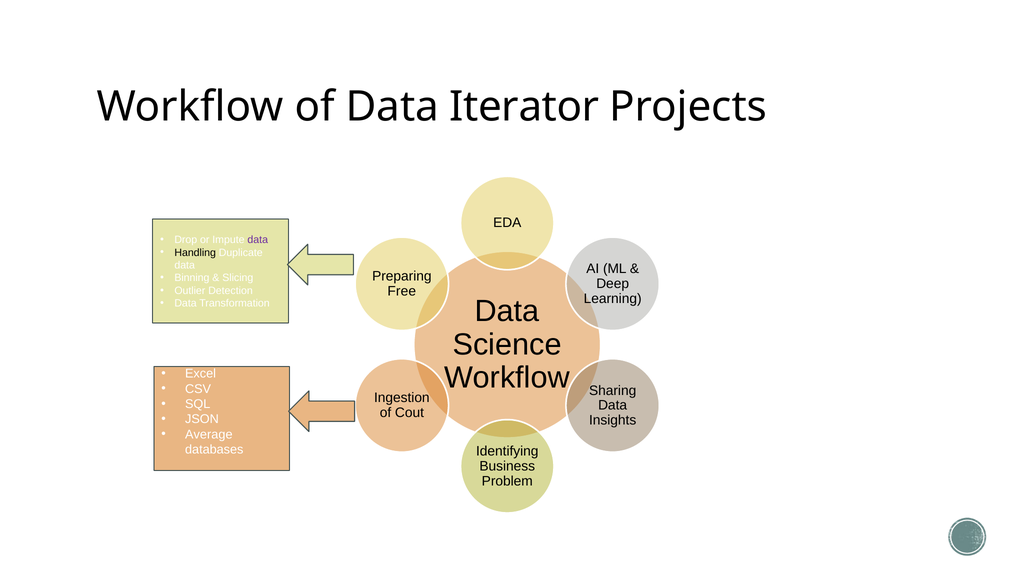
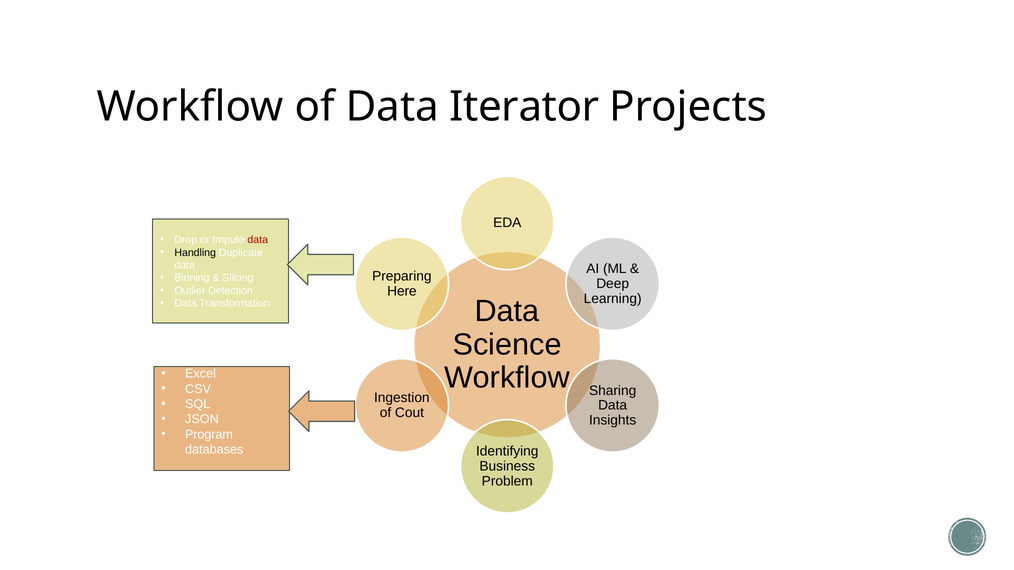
data colour: purple -> red (258, 240)
Free: Free -> Here (402, 291)
Average: Average -> Program (209, 435)
